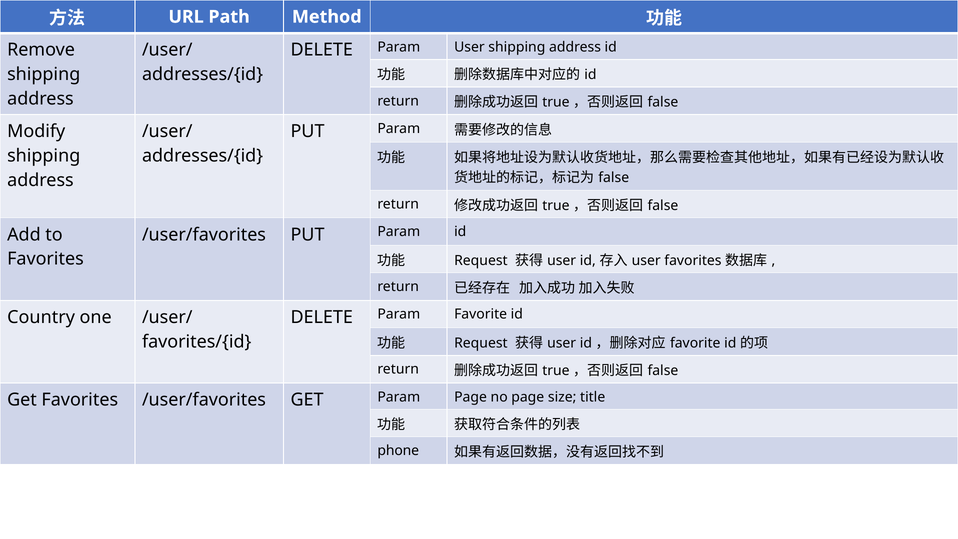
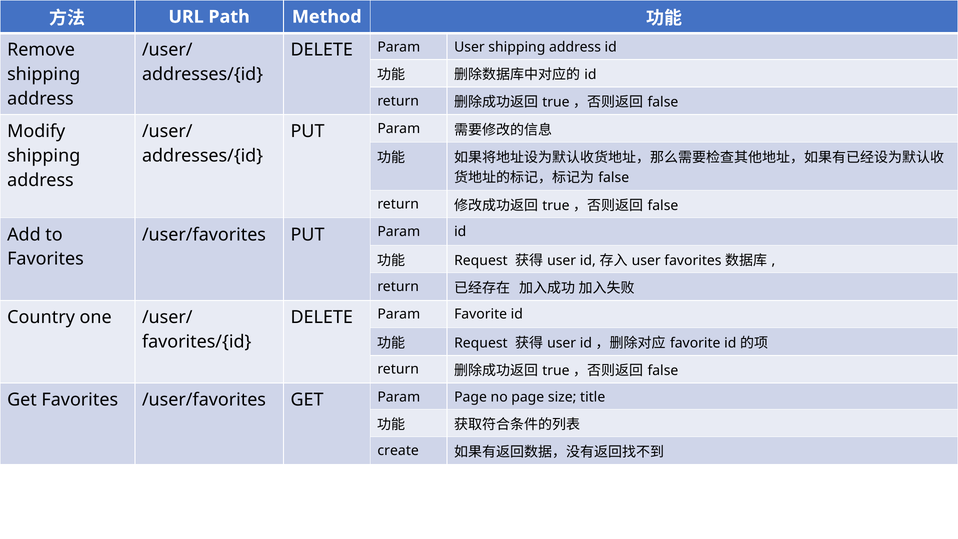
phone: phone -> create (398, 451)
